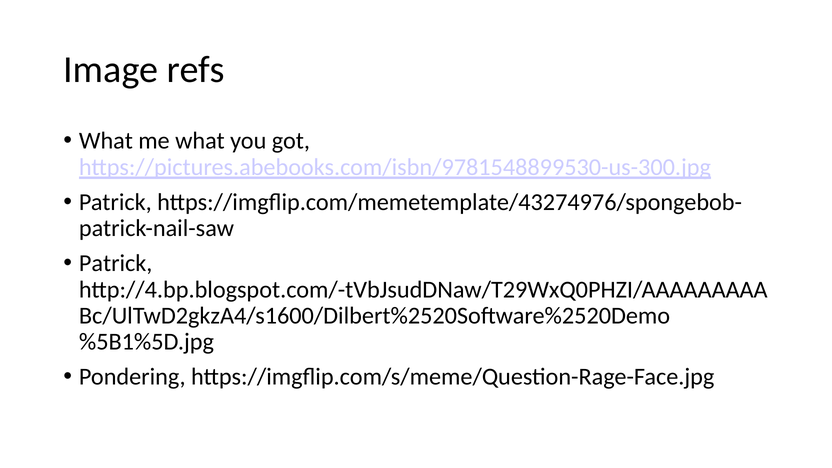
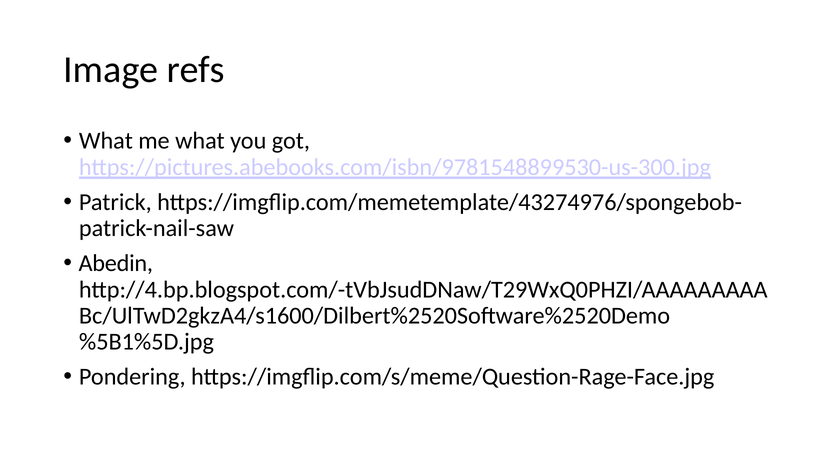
Patrick: Patrick -> Abedin (116, 263)
